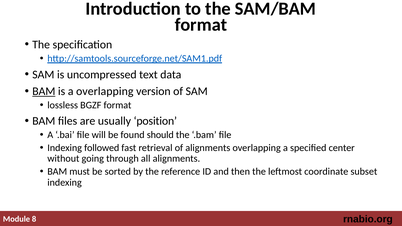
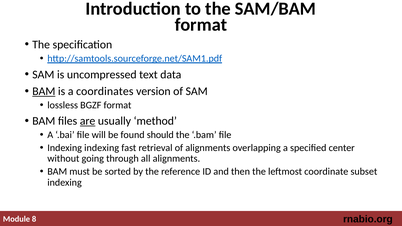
a overlapping: overlapping -> coordinates (105, 91)
are underline: none -> present (88, 121)
position: position -> method (155, 121)
Indexing followed: followed -> indexing (102, 148)
